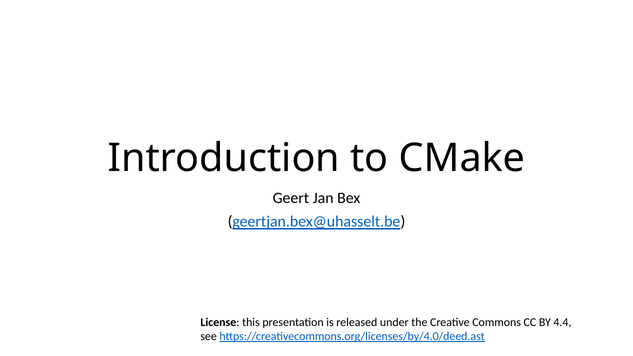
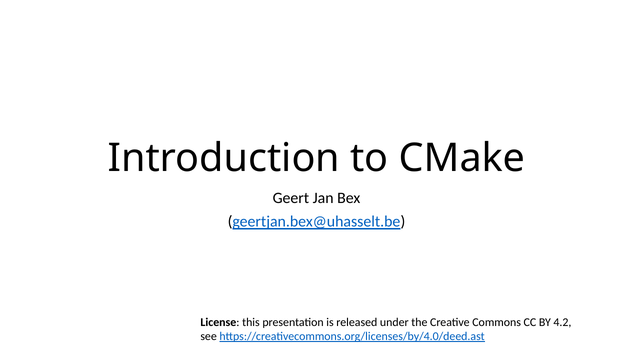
4.4: 4.4 -> 4.2 (562, 322)
